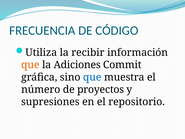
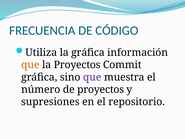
la recibir: recibir -> gráfica (88, 52)
la Adiciones: Adiciones -> Proyectos (77, 65)
que colour: blue -> purple (92, 77)
